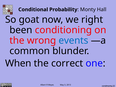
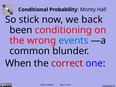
goat: goat -> stick (29, 20)
right: right -> back (92, 20)
correct colour: black -> red (67, 63)
